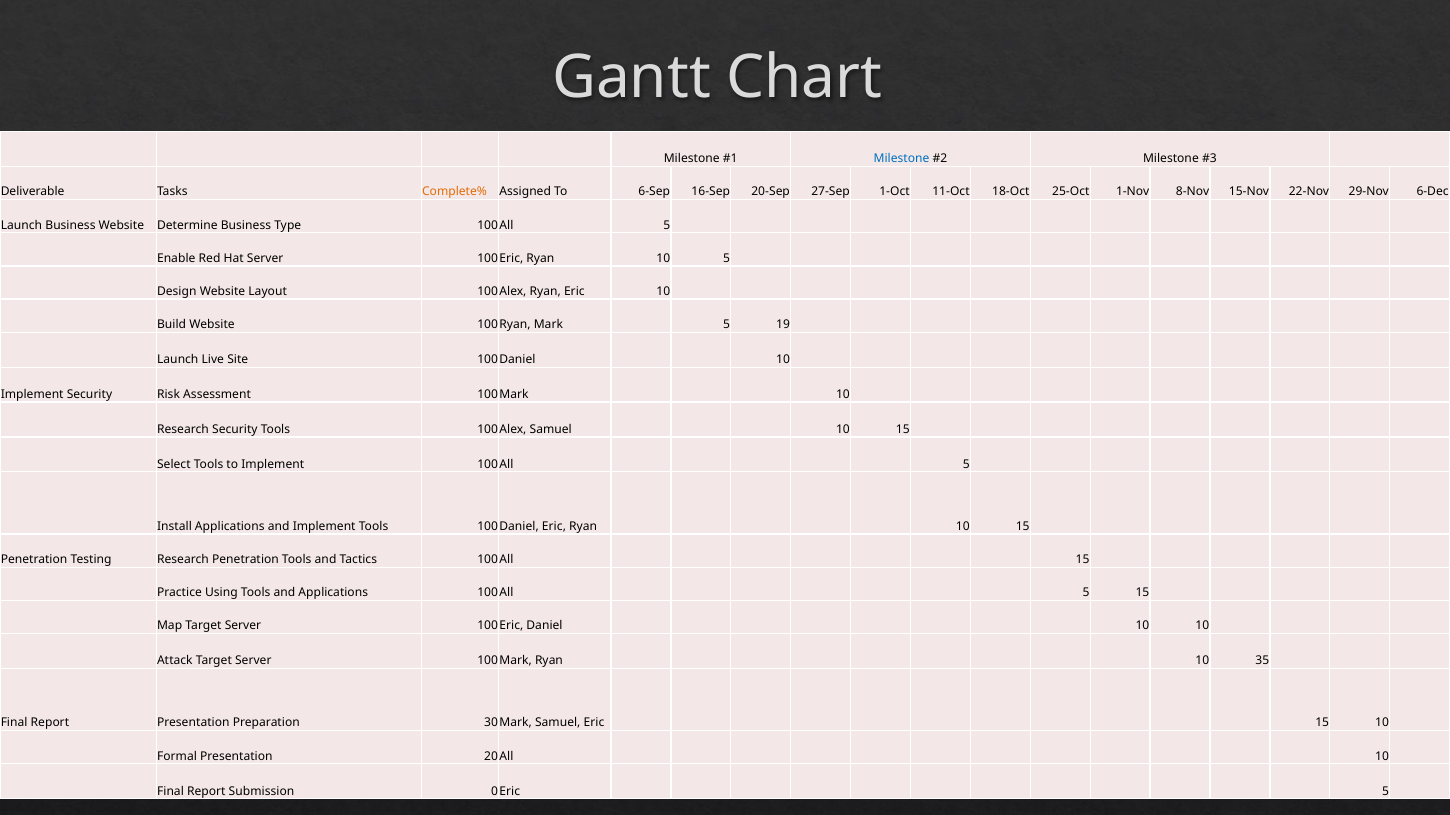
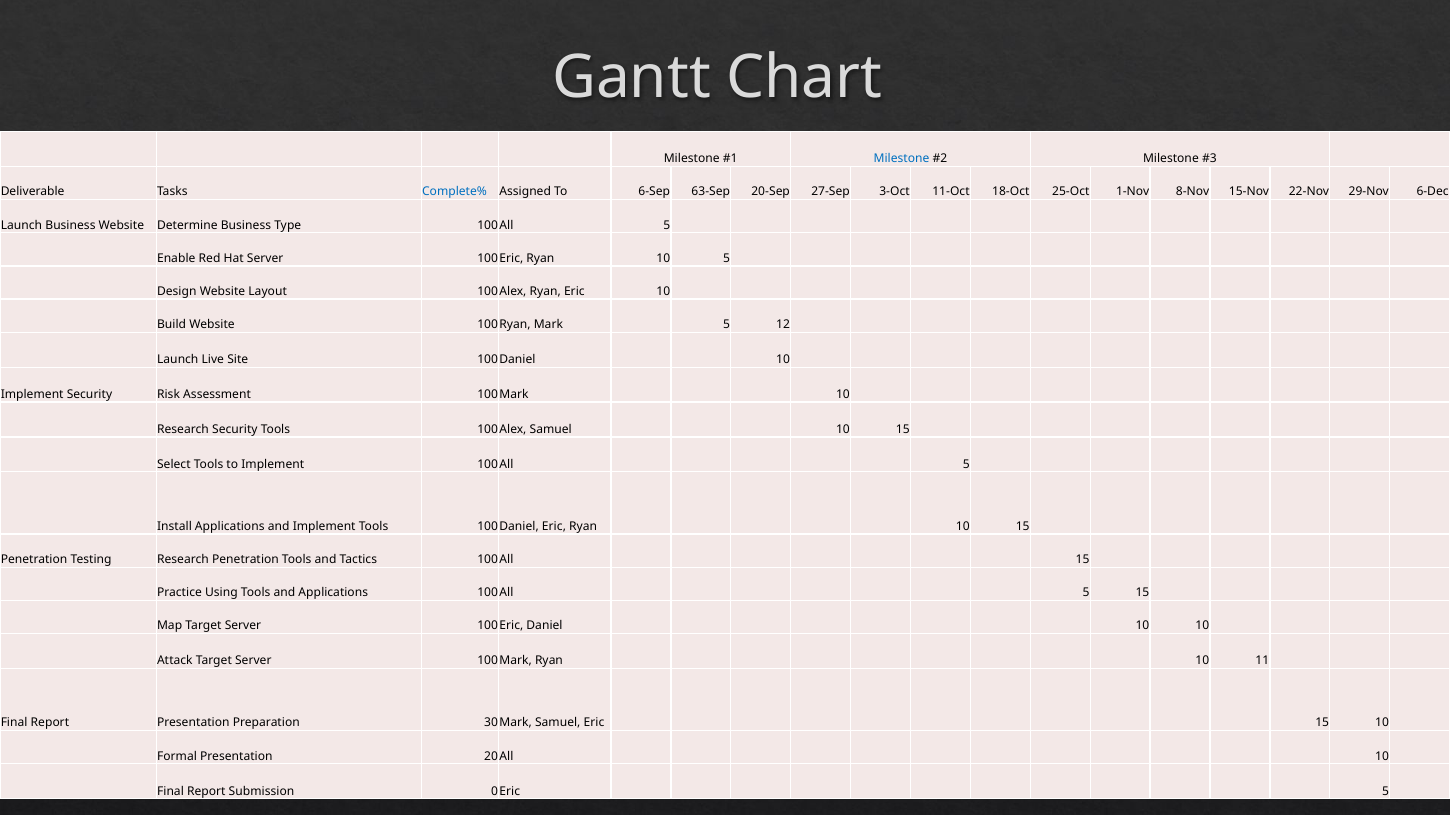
Complete% colour: orange -> blue (455, 192)
16-Sep: 16-Sep -> 63-Sep (711, 192)
1-Oct: 1-Oct -> 3-Oct (895, 192)
19: 19 -> 12 (783, 325)
35: 35 -> 11 (1262, 661)
